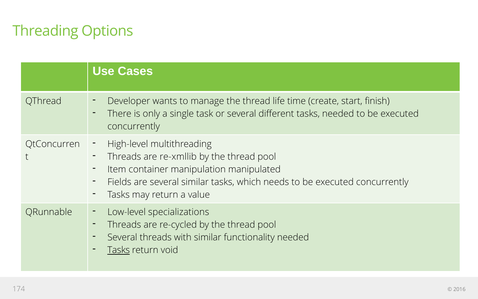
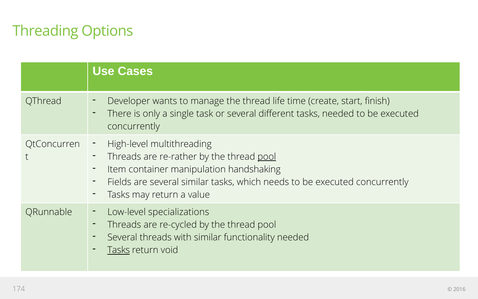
re-xmllib: re-xmllib -> re-rather (178, 157)
pool underline: none -> present (267, 157)
manipulated: manipulated -> handshaking (254, 169)
